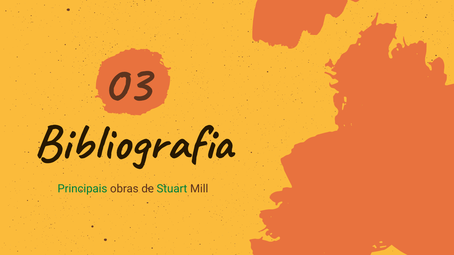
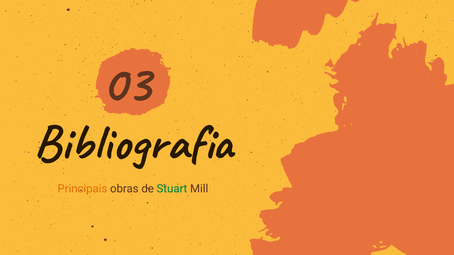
Principais colour: green -> orange (82, 189)
